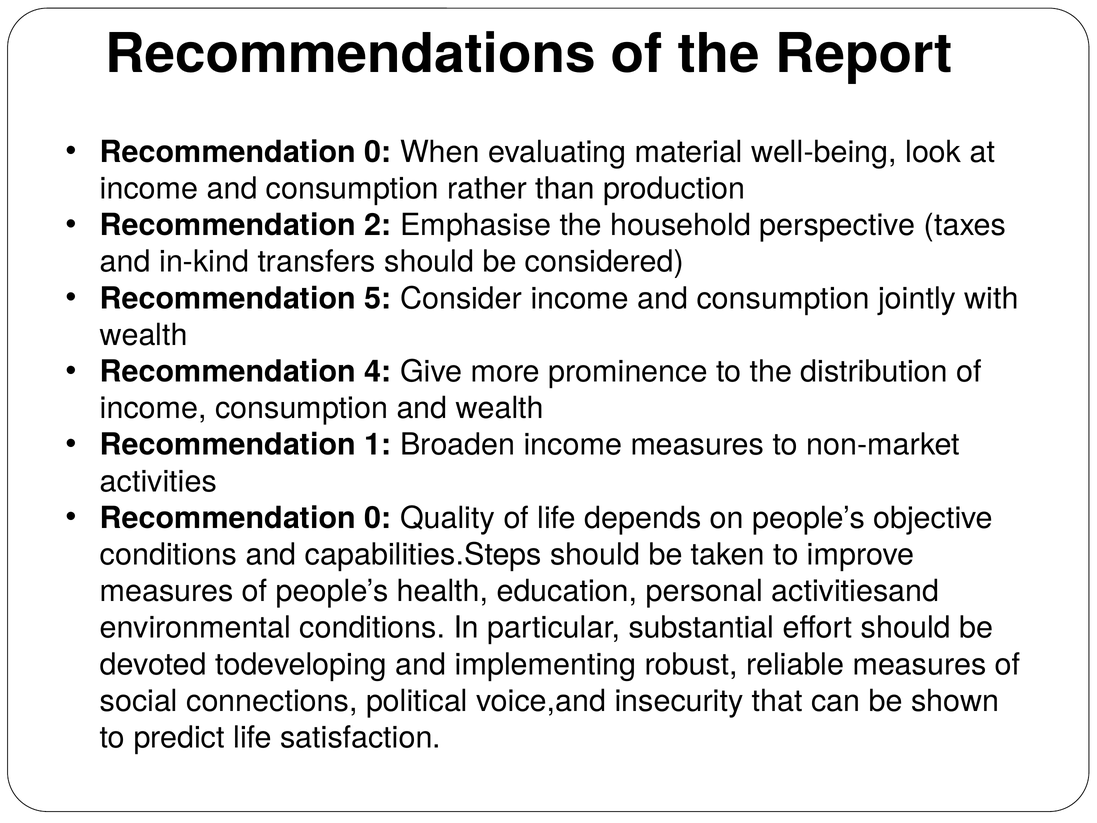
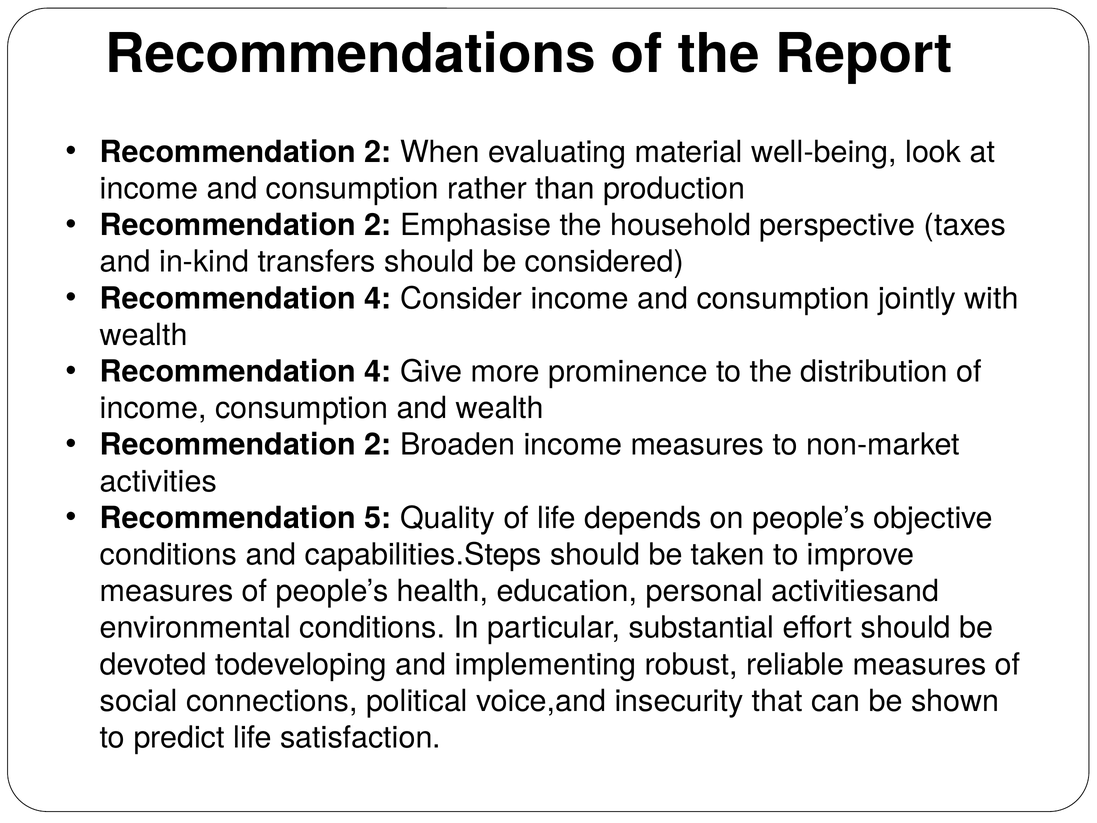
0: 0 -> 2 (378, 152)
5: 5 -> 4 (378, 298)
1: 1 -> 2 (378, 445)
0: 0 -> 5 (378, 518)
